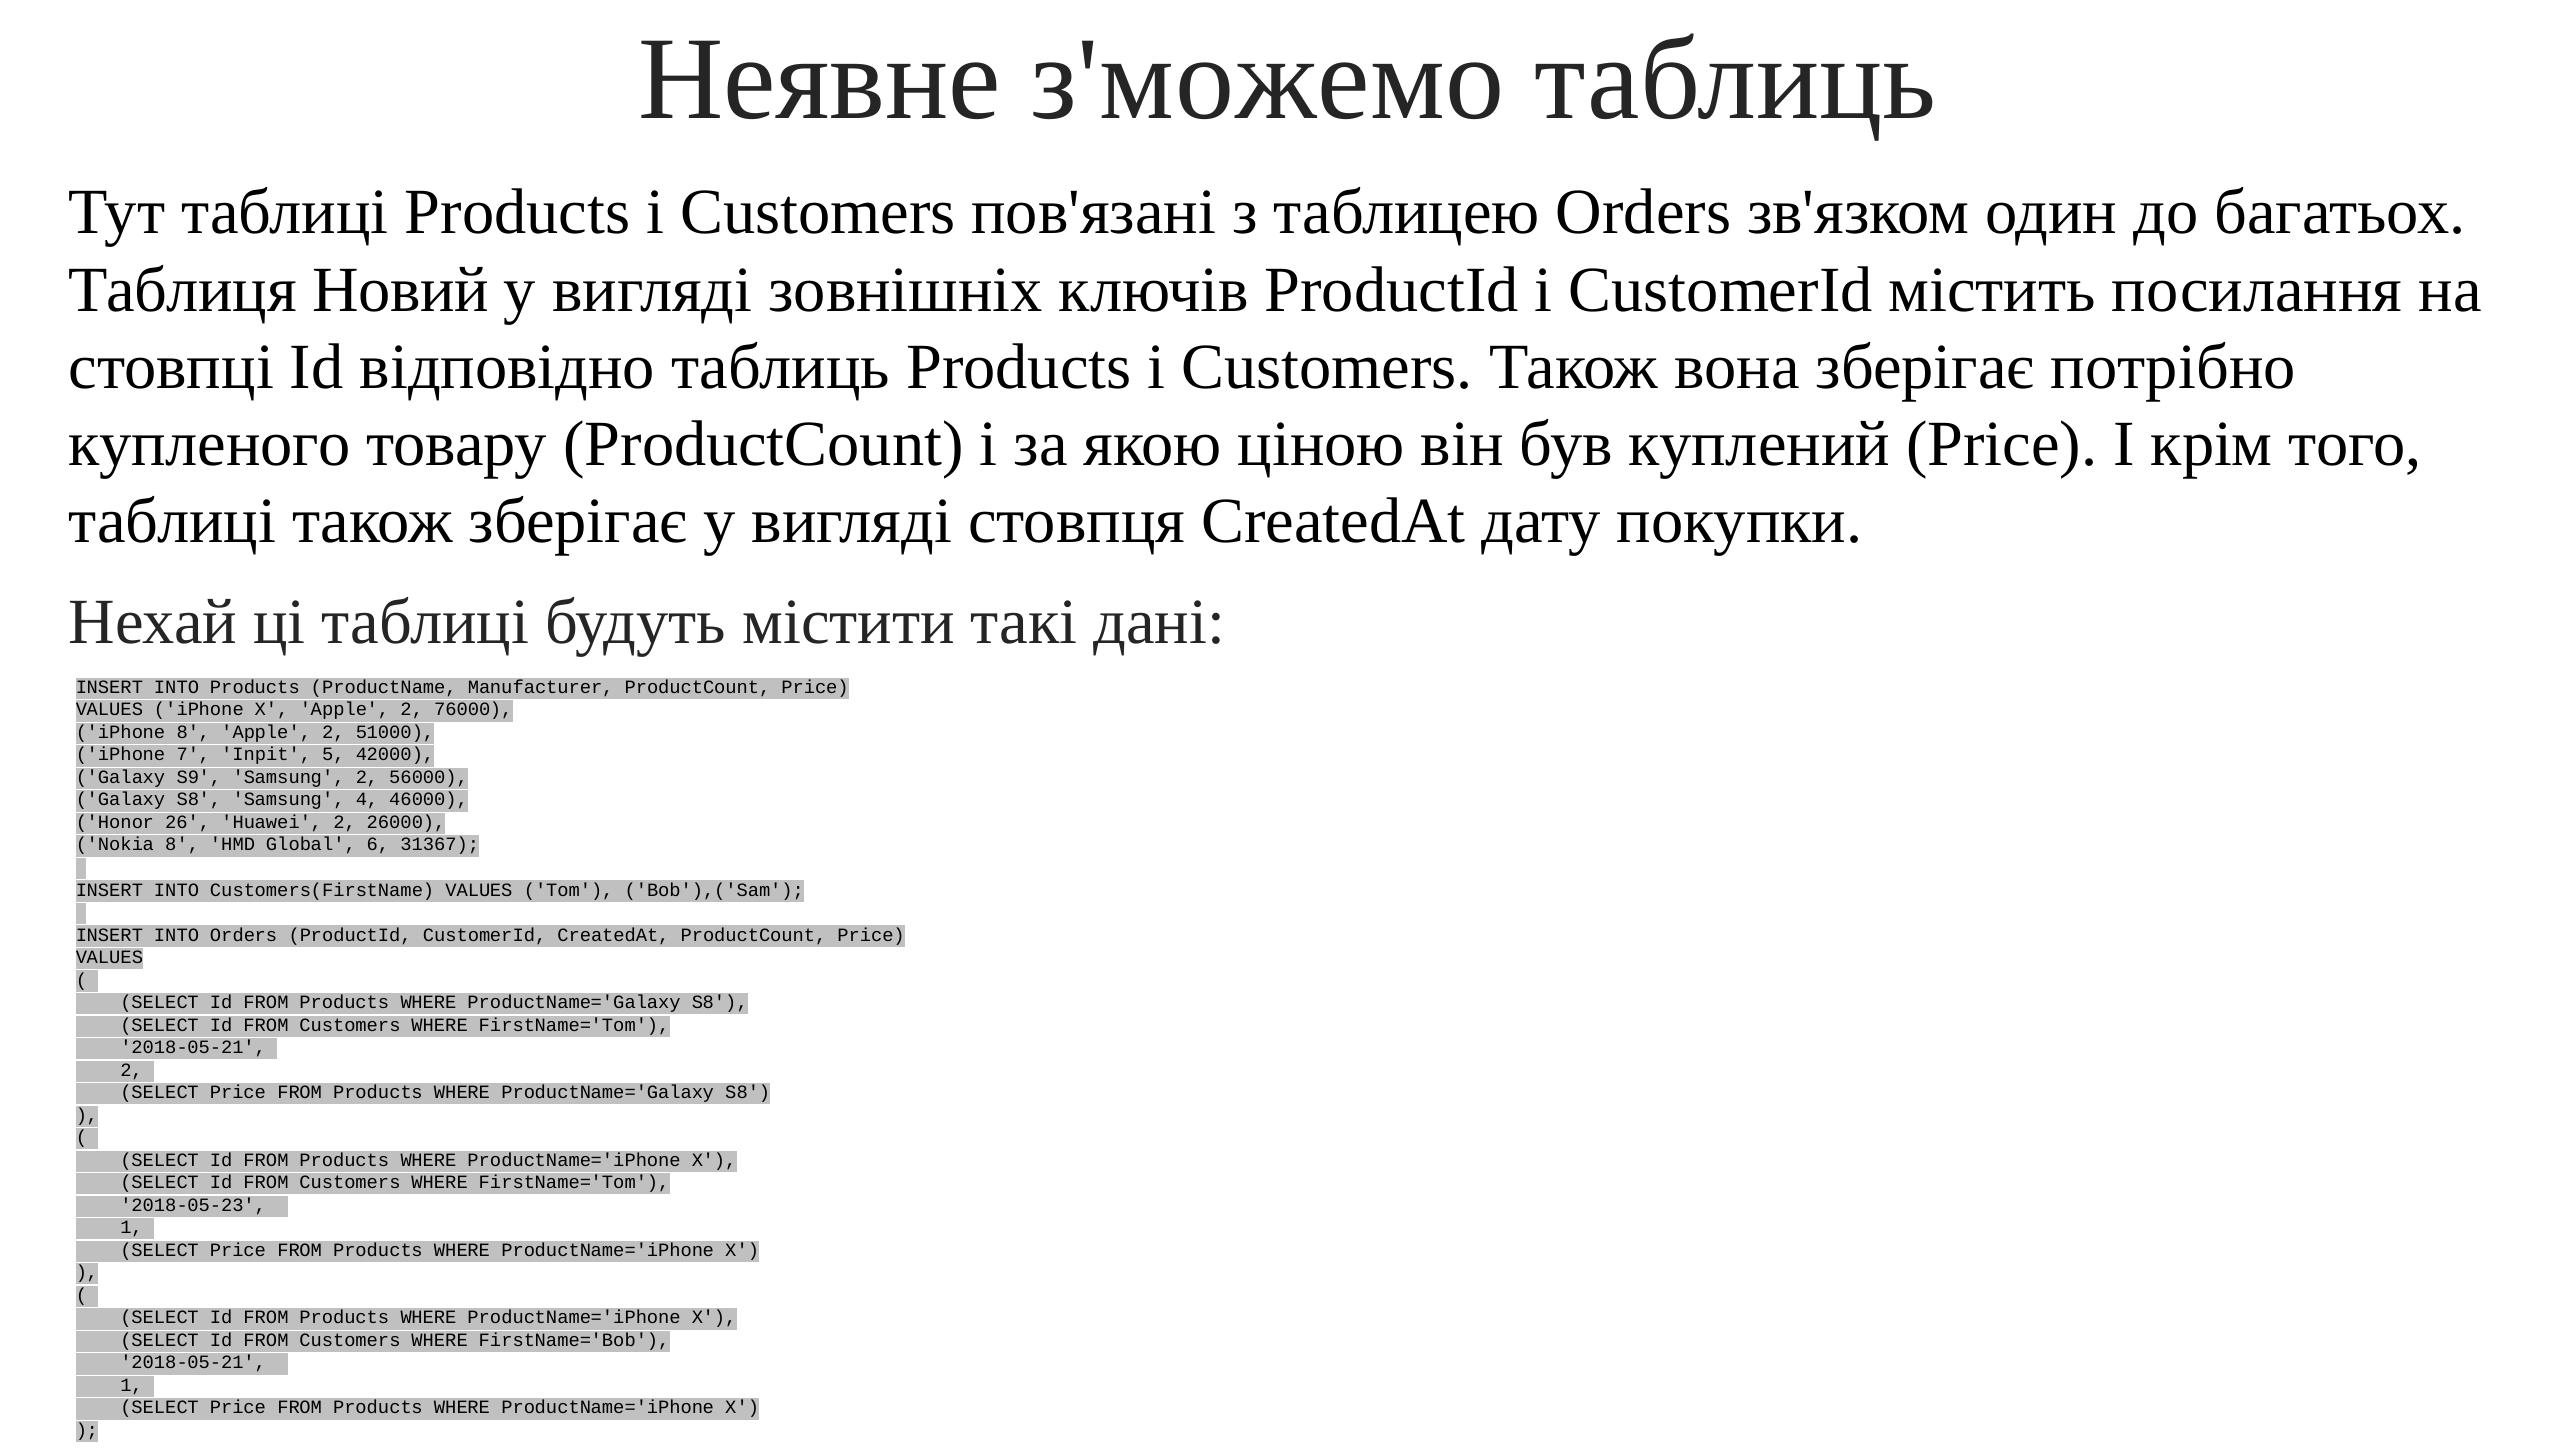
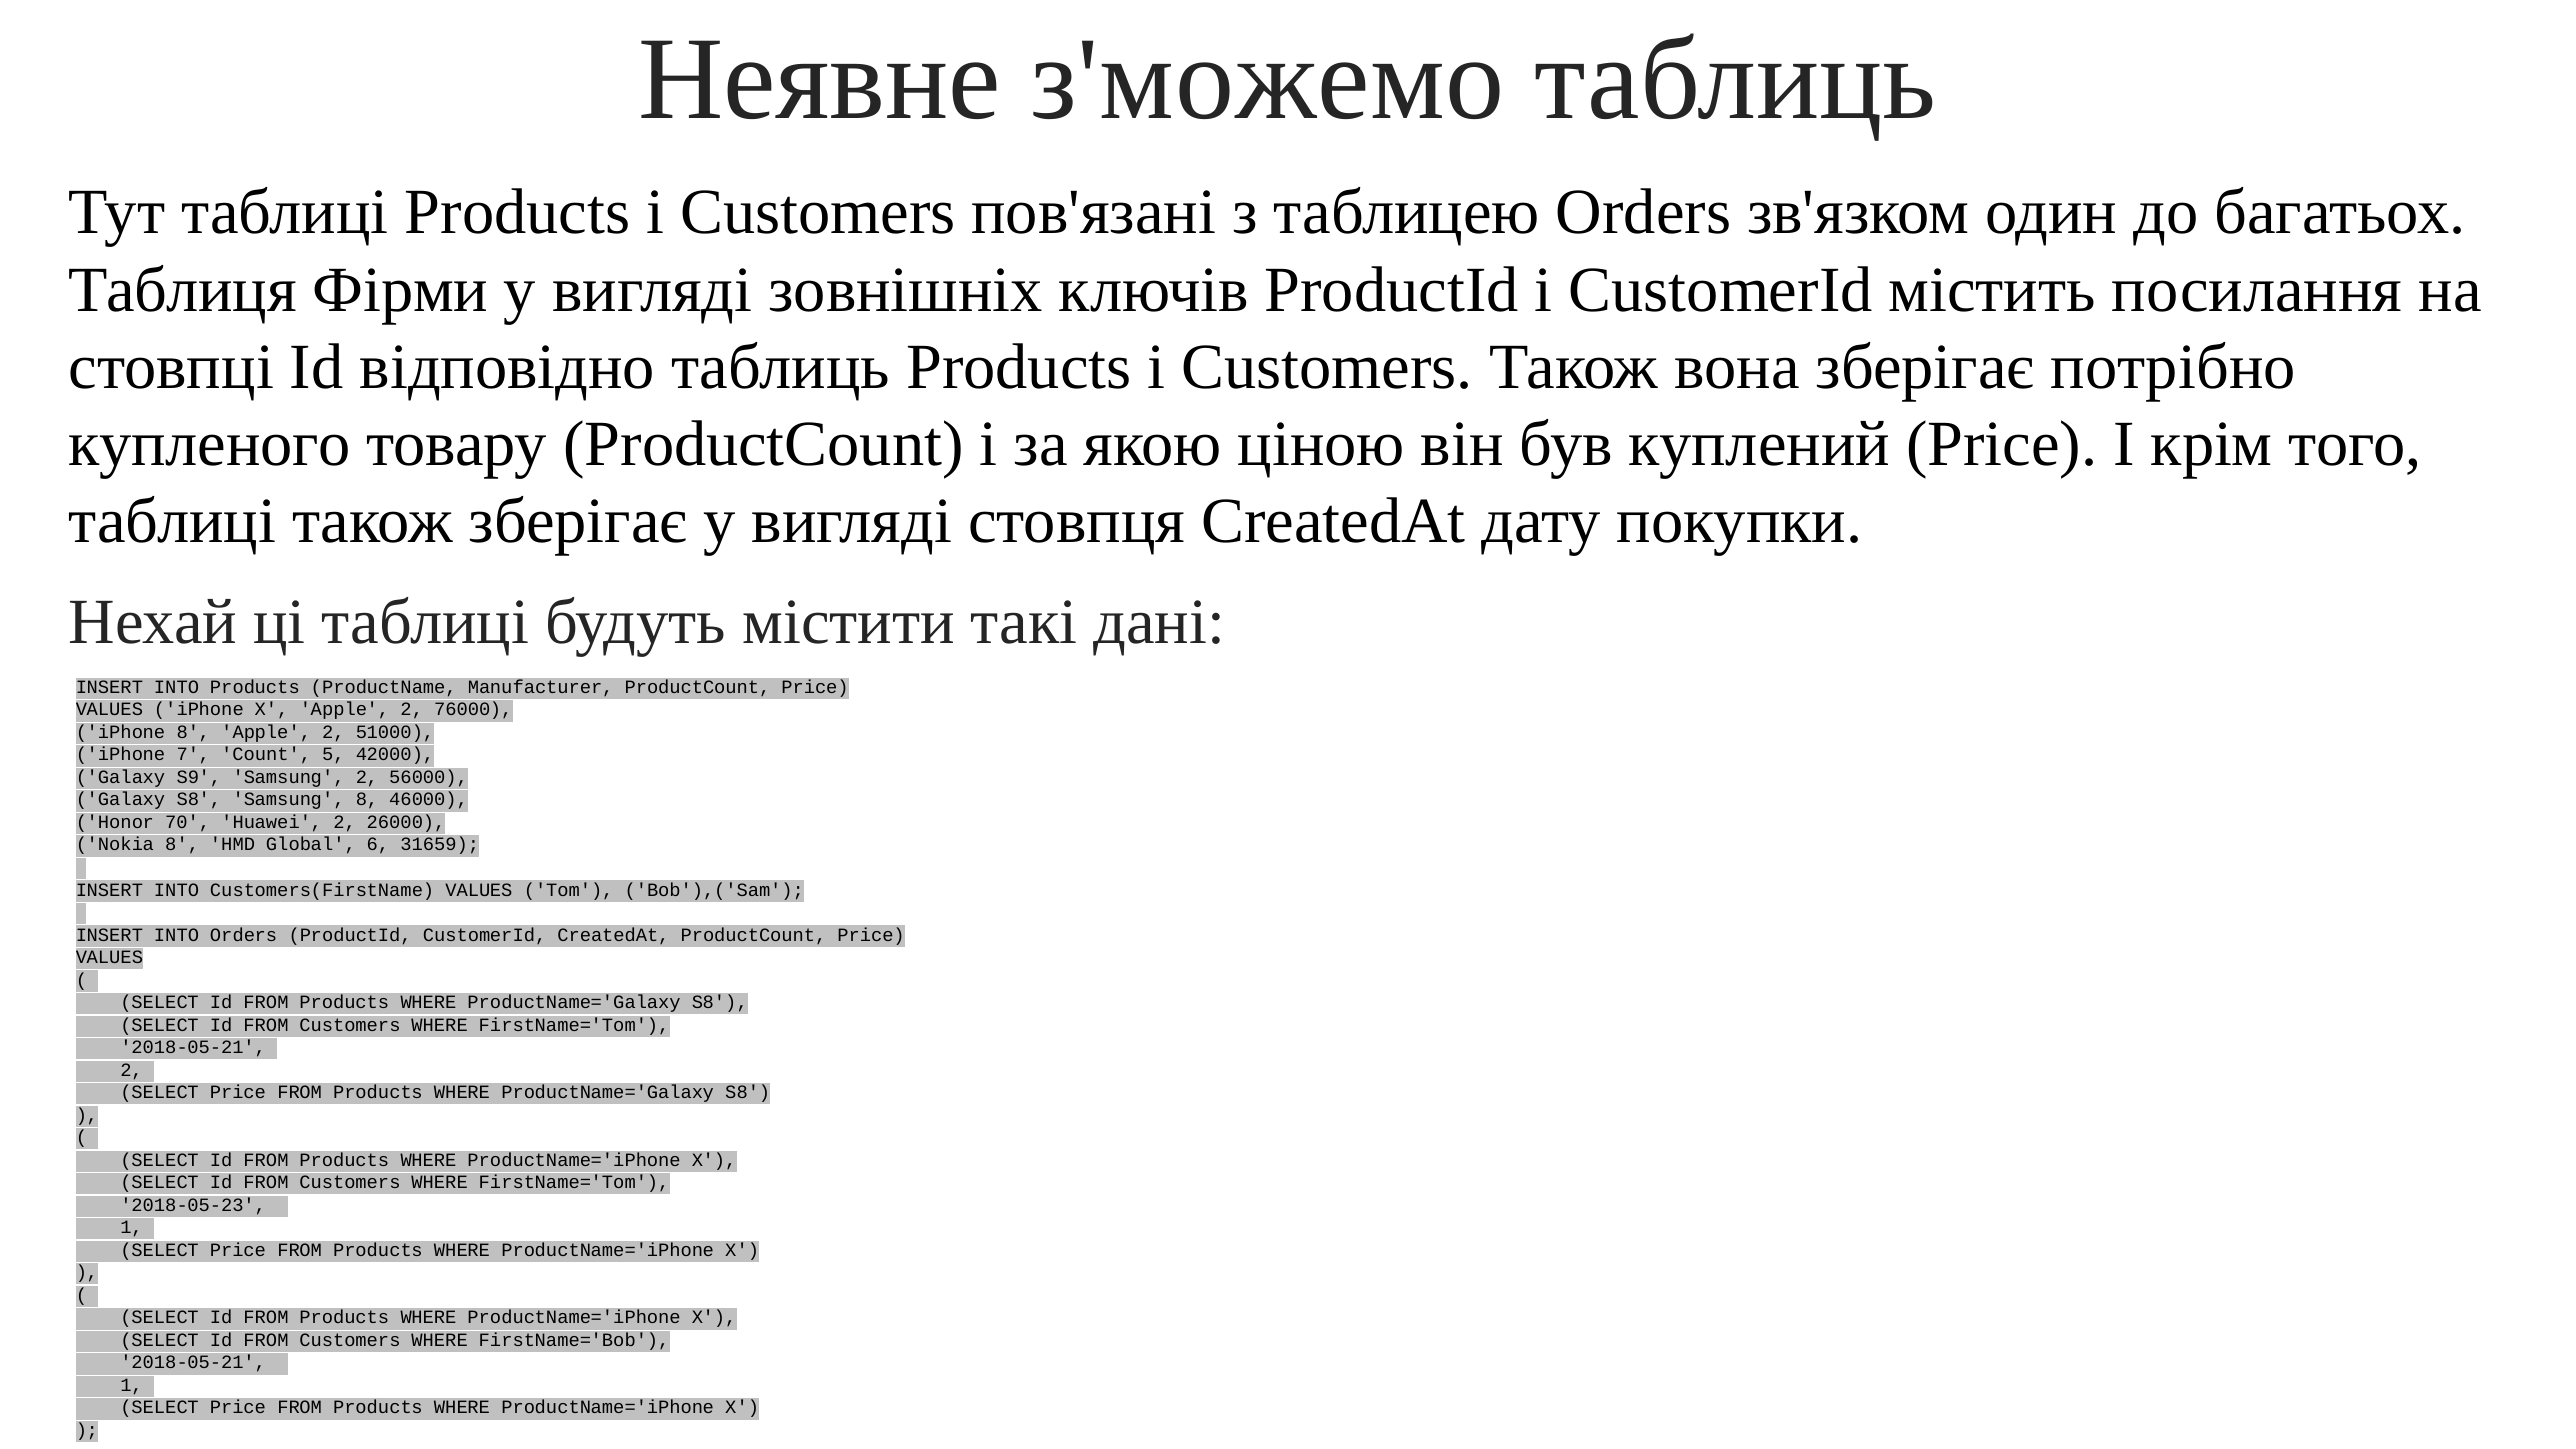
Новий: Новий -> Фірми (401, 290)
Inpit: Inpit -> Count (266, 755)
Samsung 4: 4 -> 8 (367, 800)
26: 26 -> 70 (188, 822)
31367: 31367 -> 31659 (440, 845)
